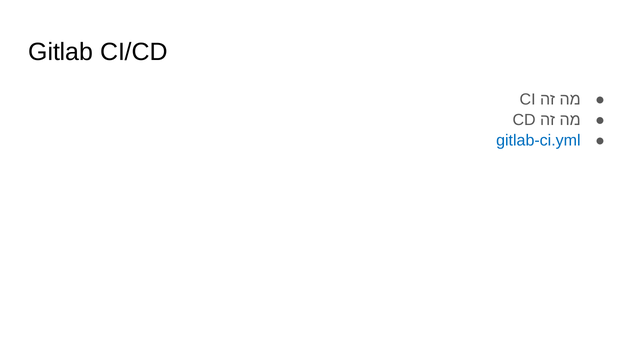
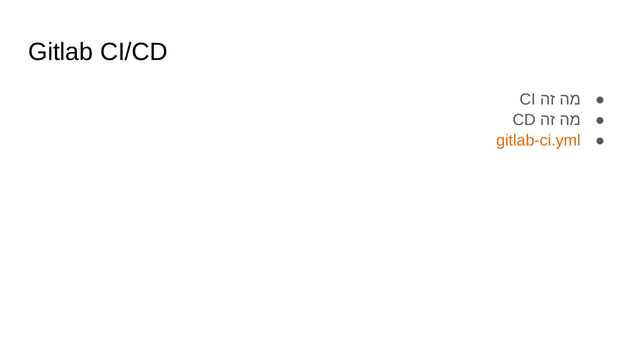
gitlab-ci.yml colour: blue -> orange (538, 140)
